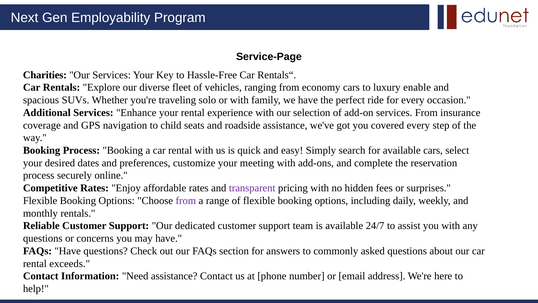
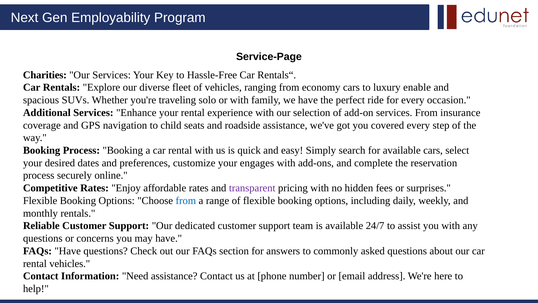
meeting: meeting -> engages (257, 163)
from colour: purple -> blue (186, 200)
rental exceeds: exceeds -> vehicles (70, 263)
